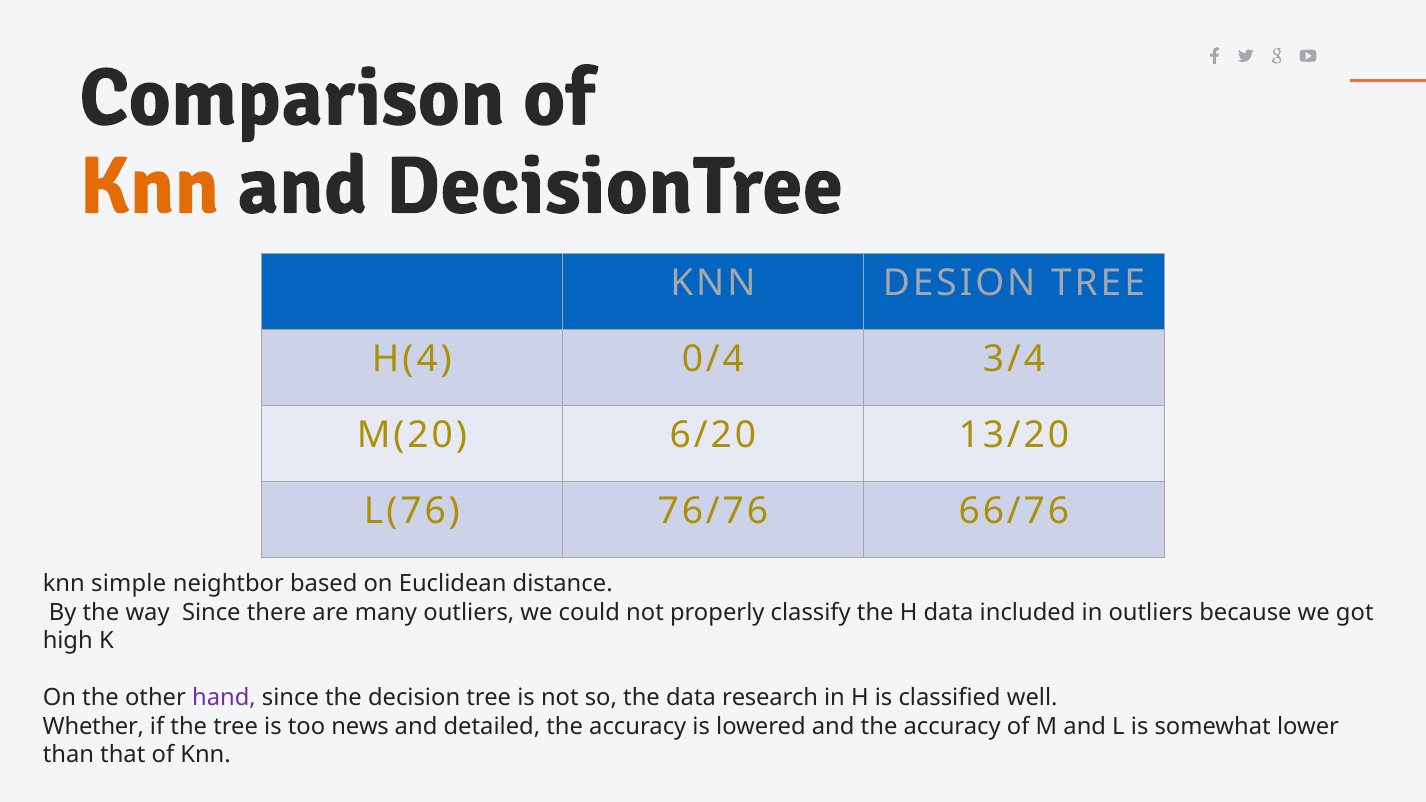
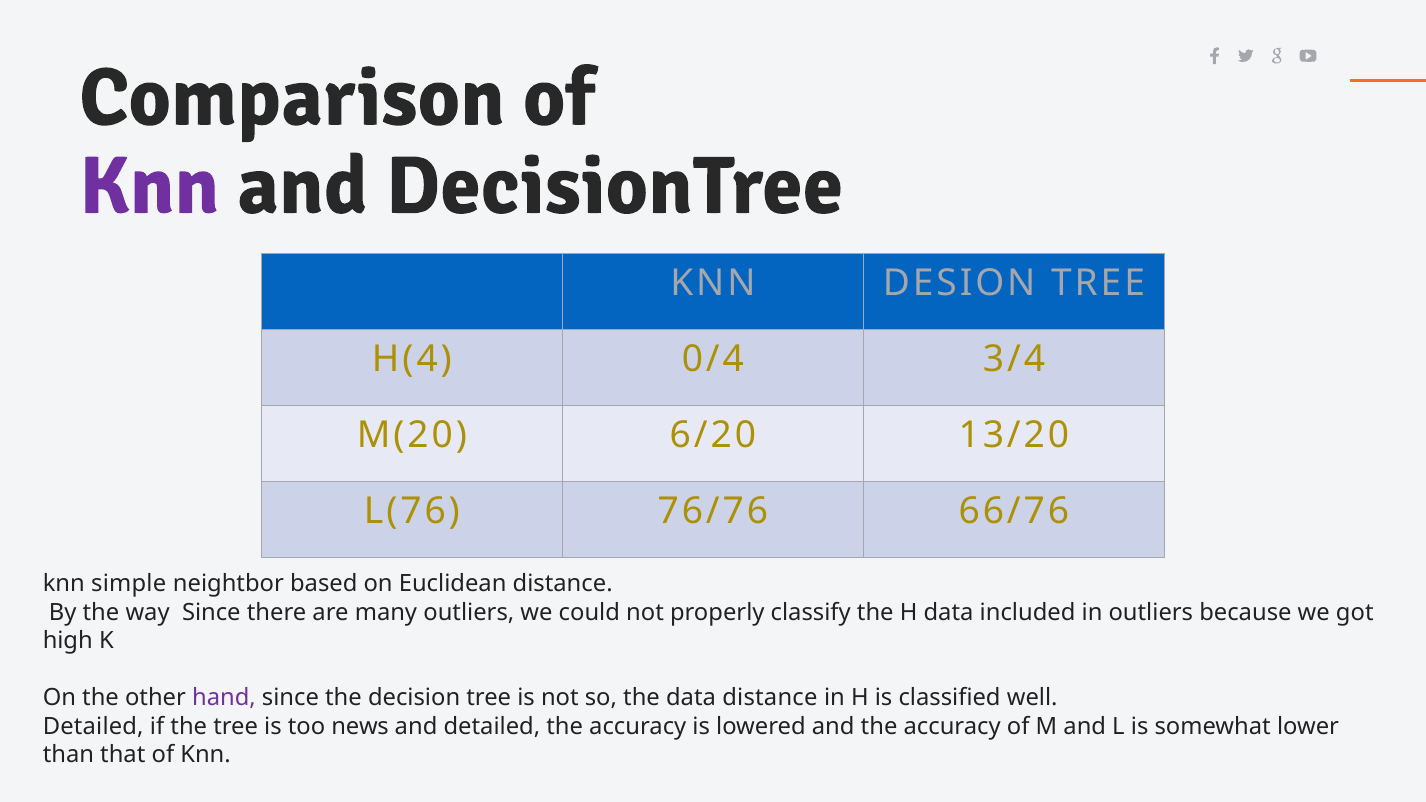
Knn colour: orange -> purple (149, 186)
data research: research -> distance (770, 698)
Whether: Whether -> Detailed (93, 727)
